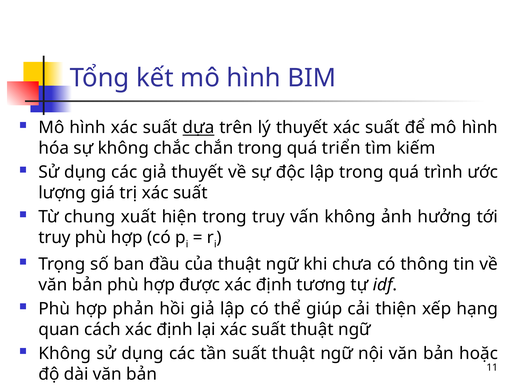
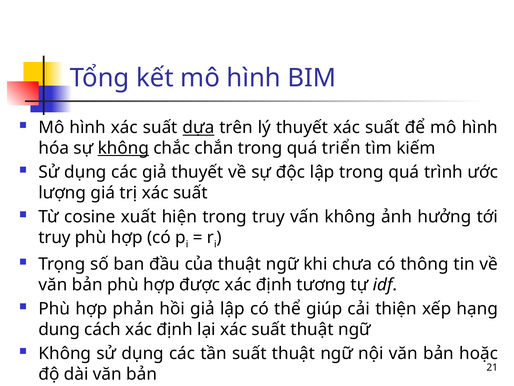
không underline: none -> present (123, 148)
chung: chung -> cosine (90, 217)
quan: quan -> dung (59, 329)
11: 11 -> 21 (492, 367)
